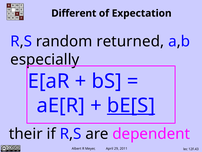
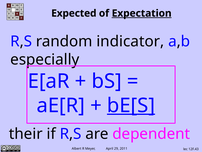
Different: Different -> Expected (74, 13)
Expectation underline: none -> present (142, 13)
returned: returned -> indicator (130, 41)
